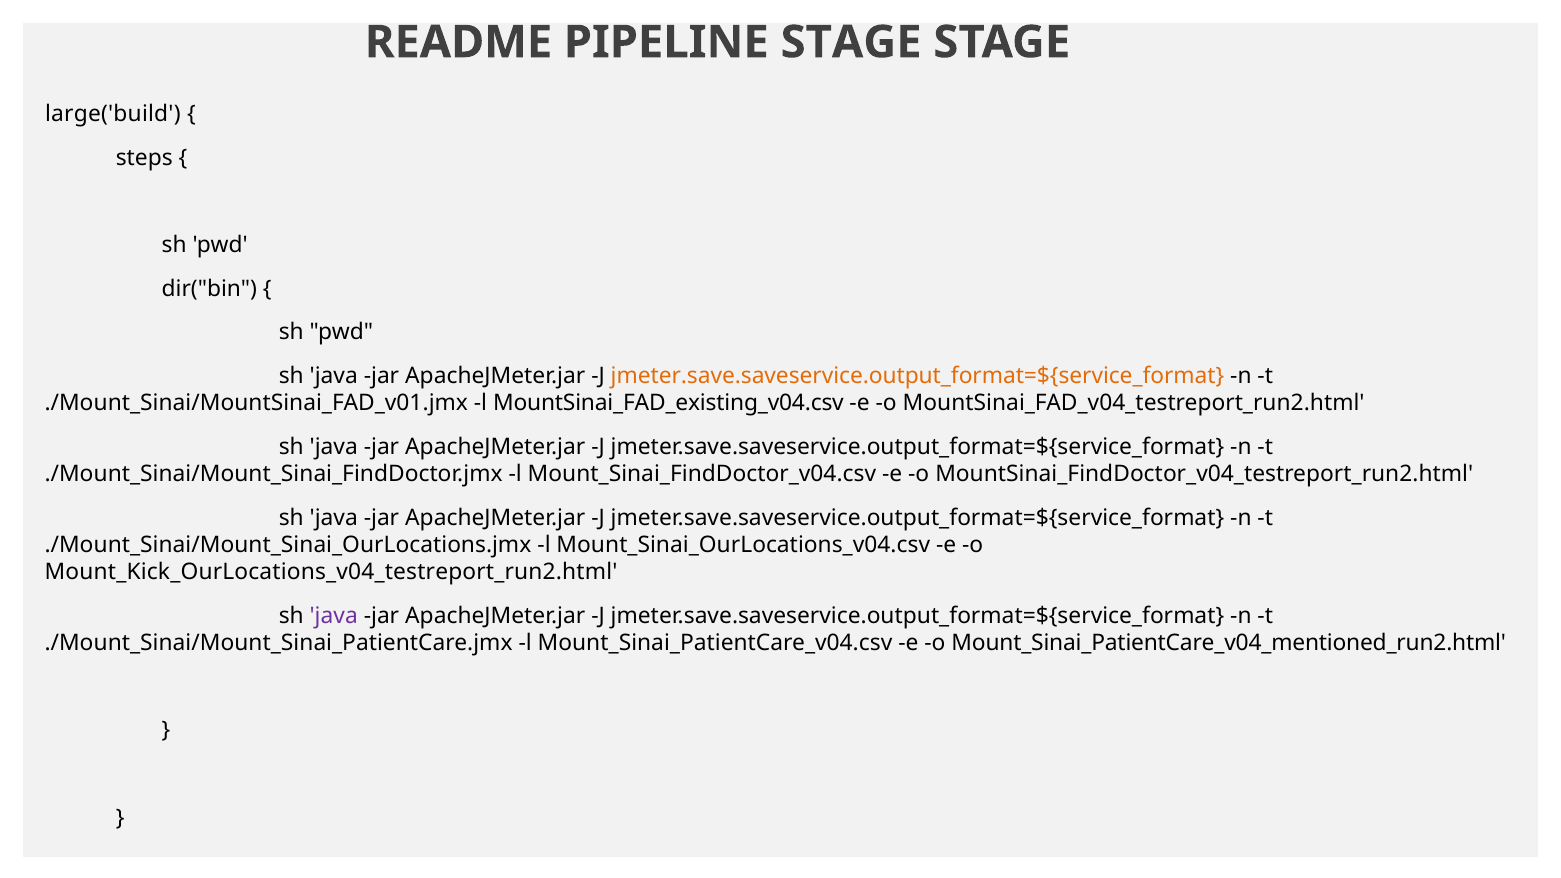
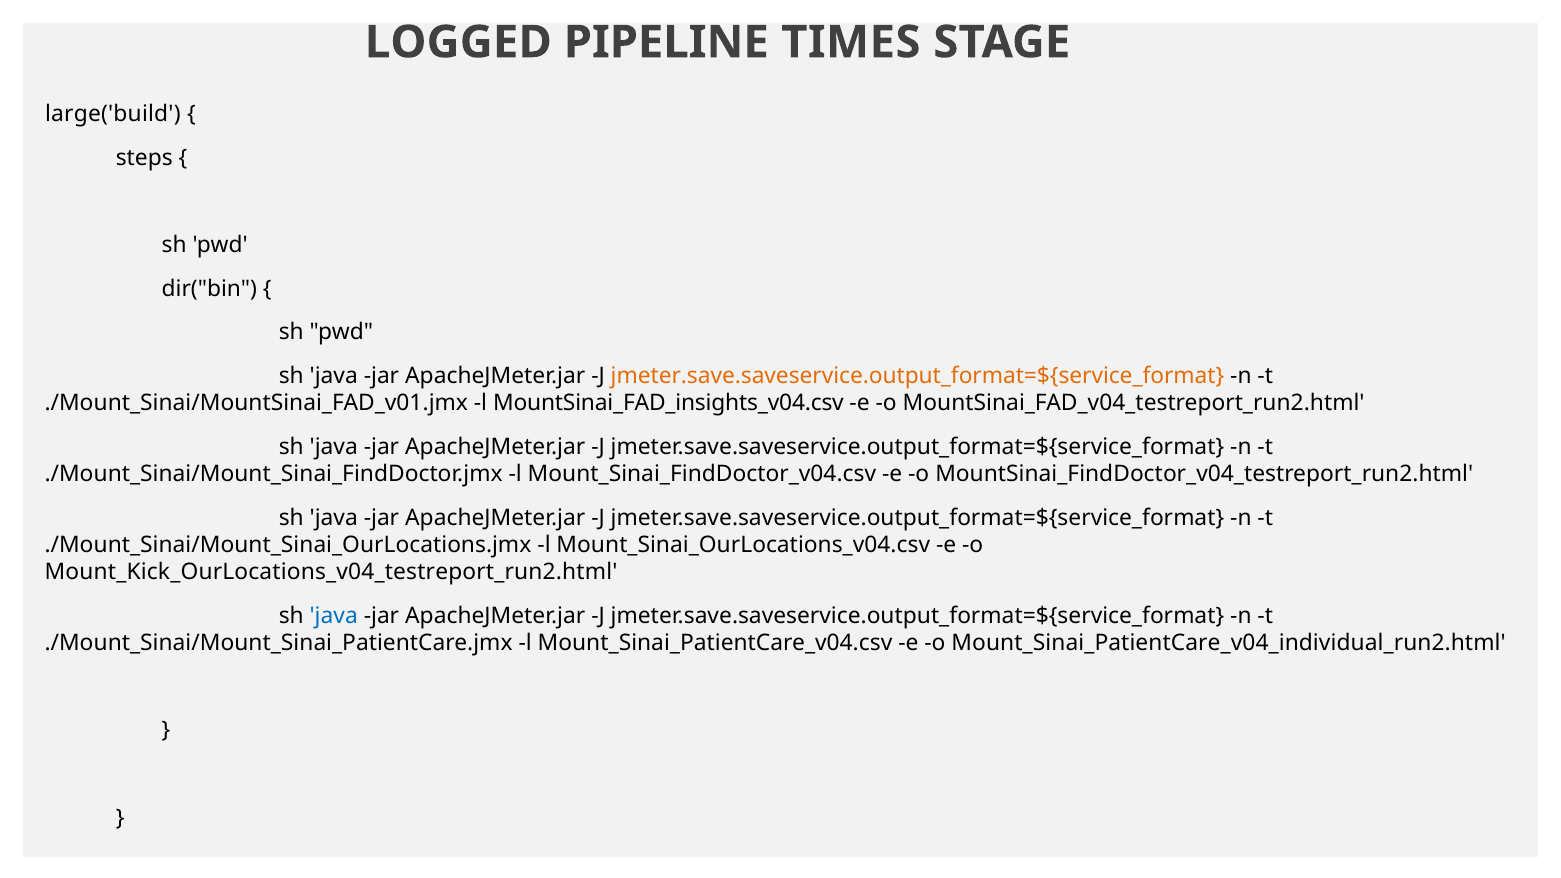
README: README -> LOGGED (458, 42)
PIPELINE STAGE: STAGE -> TIMES (851, 42)
MountSinai_FAD_existing_v04.csv: MountSinai_FAD_existing_v04.csv -> MountSinai_FAD_insights_v04.csv (668, 403)
java colour: purple -> blue (334, 616)
Mount_Sinai_PatientCare_v04_mentioned_run2.html: Mount_Sinai_PatientCare_v04_mentioned_run2.html -> Mount_Sinai_PatientCare_v04_individual_run2.html (1229, 643)
